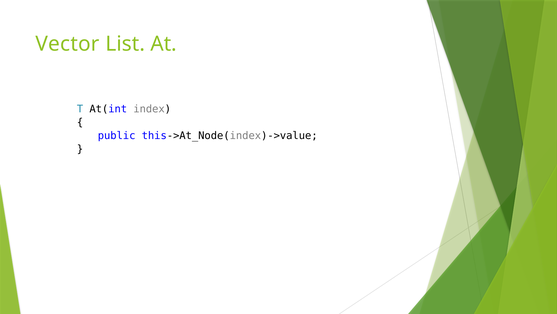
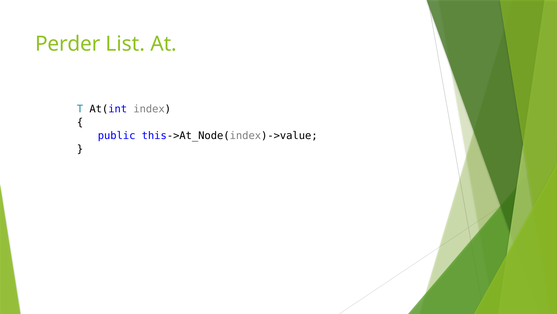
Vector: Vector -> Perder (68, 44)
